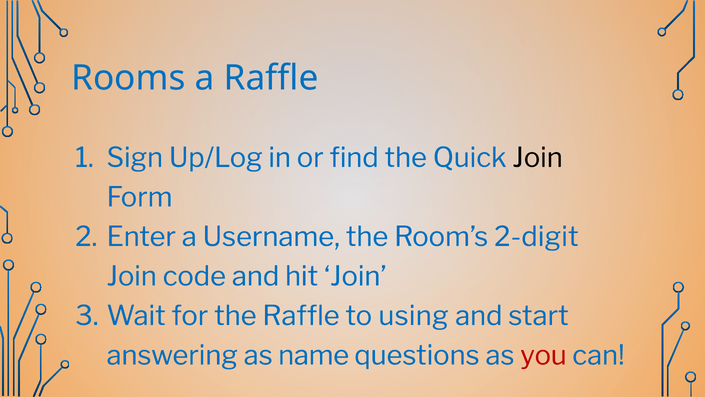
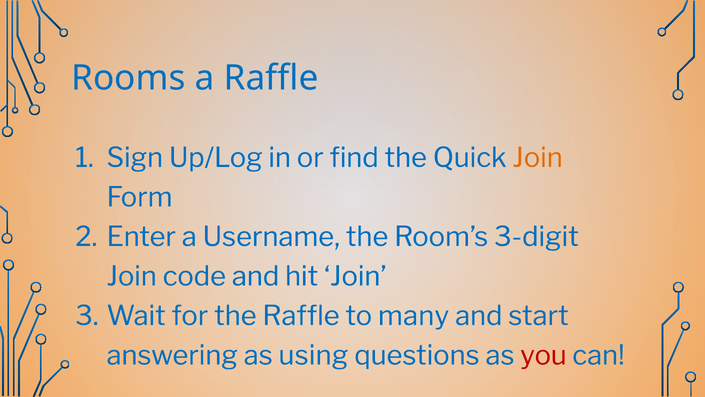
Join colour: black -> orange (538, 158)
2-digit: 2-digit -> 3-digit (536, 237)
using: using -> many (414, 316)
name: name -> using (313, 355)
